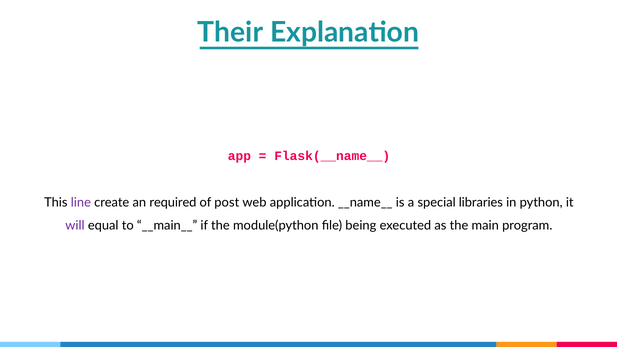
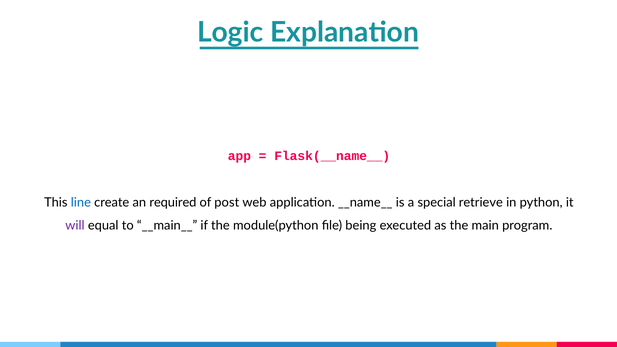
Their: Their -> Logic (230, 32)
line colour: purple -> blue (81, 203)
libraries: libraries -> retrieve (481, 203)
